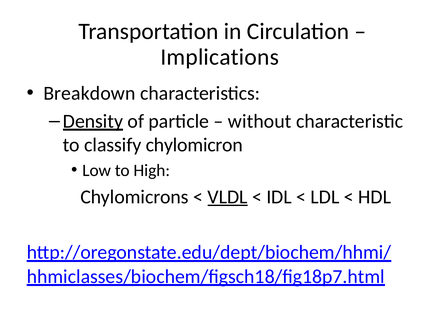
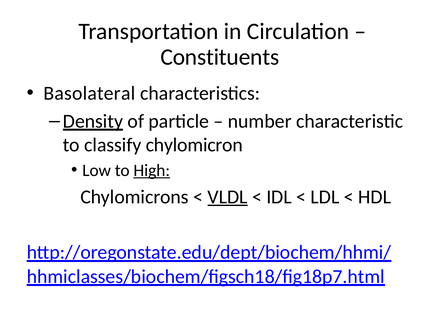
Implications: Implications -> Constituents (220, 57)
Breakdown: Breakdown -> Basolateral (89, 93)
without: without -> number (260, 121)
High underline: none -> present (152, 170)
